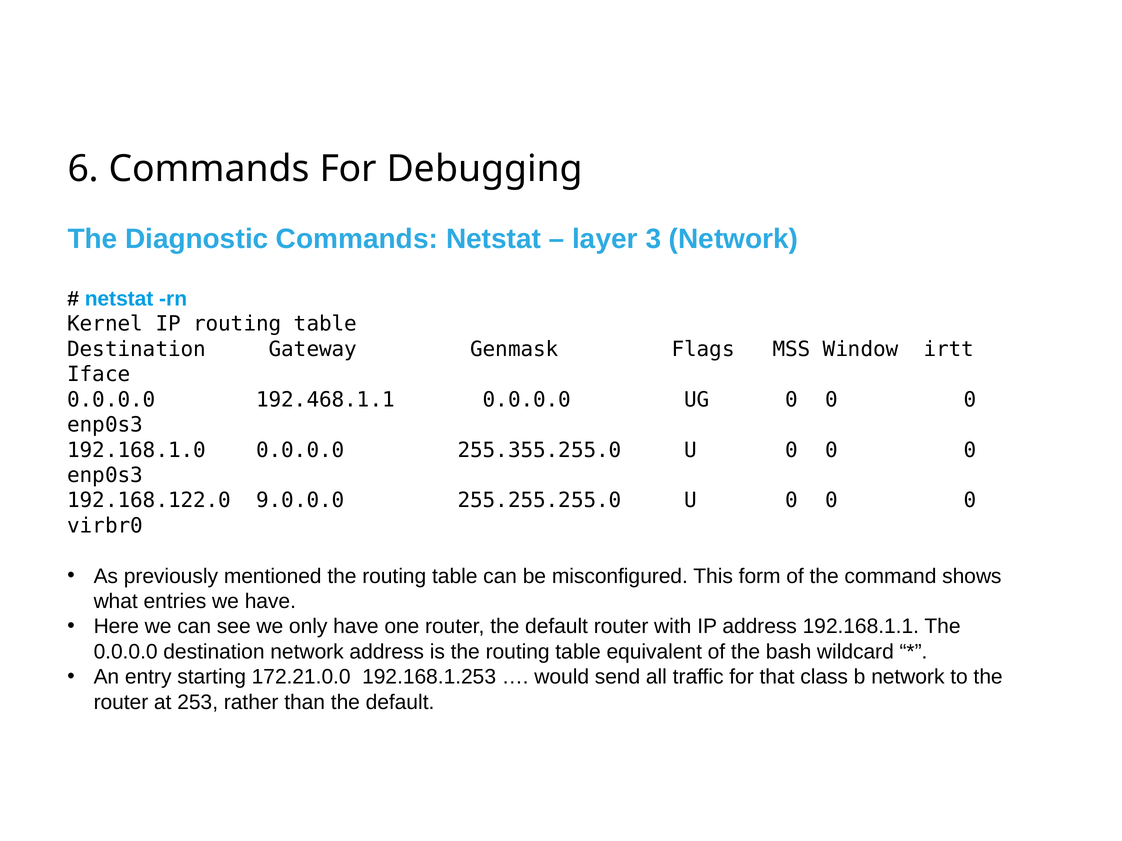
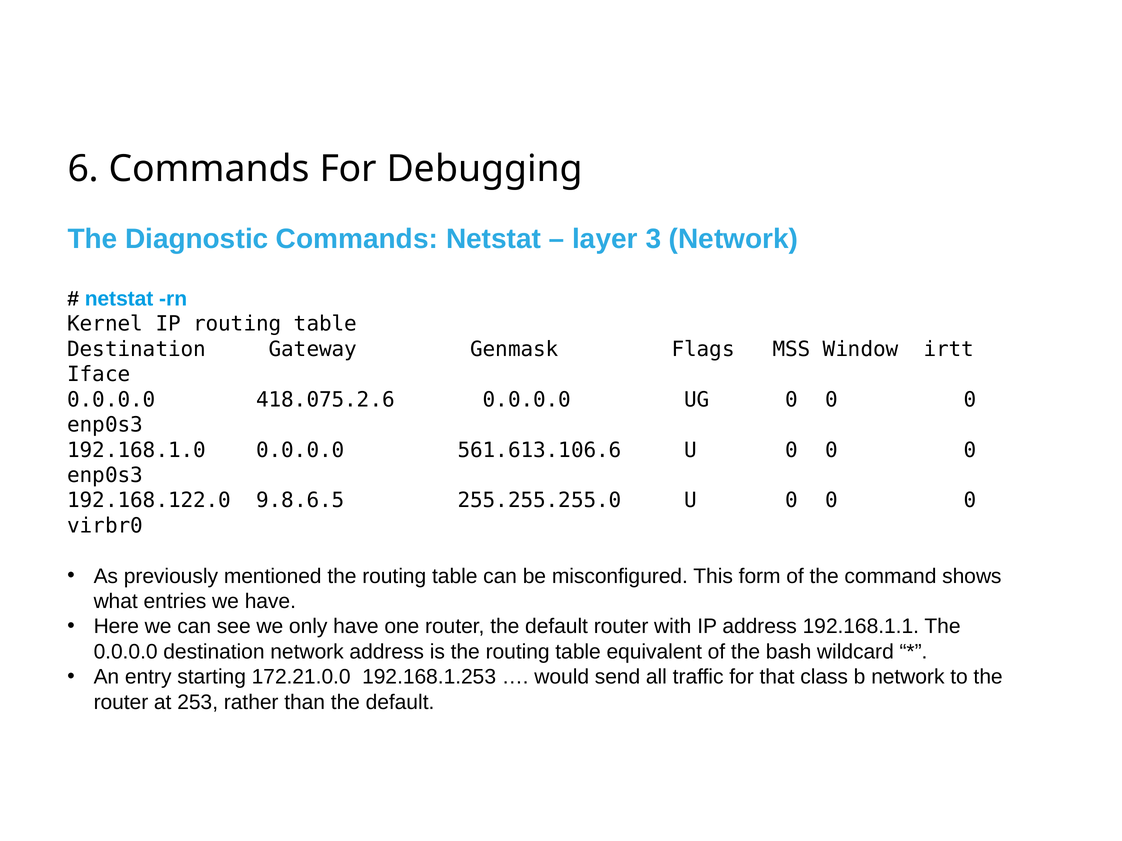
192.468.1.1: 192.468.1.1 -> 418.075.2.6 (325, 400)
255.355.255.0: 255.355.255.0 -> 561.613.106.6 (540, 450)
9.0.0.0: 9.0.0.0 -> 9.8.6.5 (300, 501)
